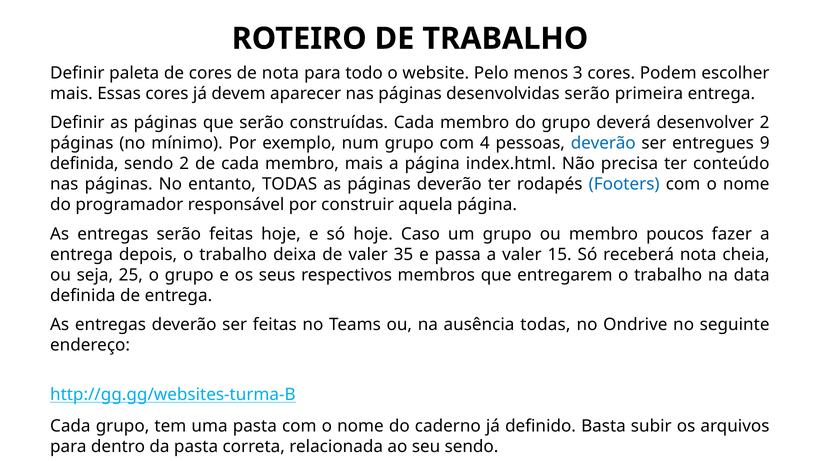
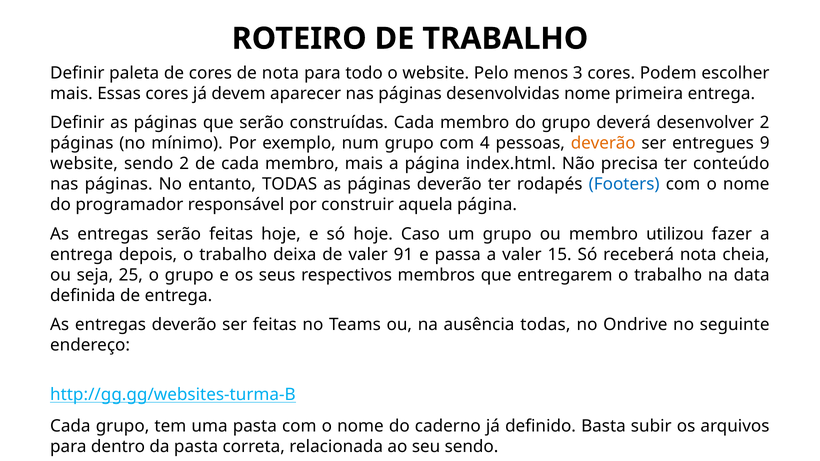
desenvolvidas serão: serão -> nome (587, 94)
deverão colour: blue -> orange (603, 143)
definida: definida -> website (84, 164)
poucos: poucos -> utilizou (675, 234)
35: 35 -> 91 (403, 255)
